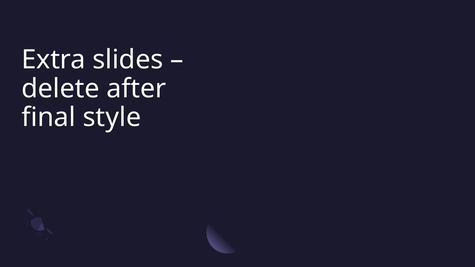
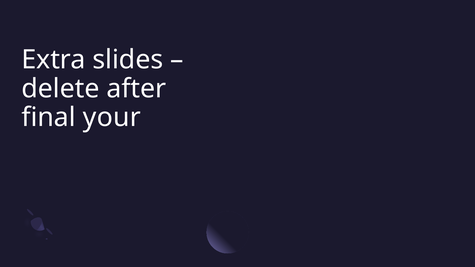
style: style -> your (112, 118)
